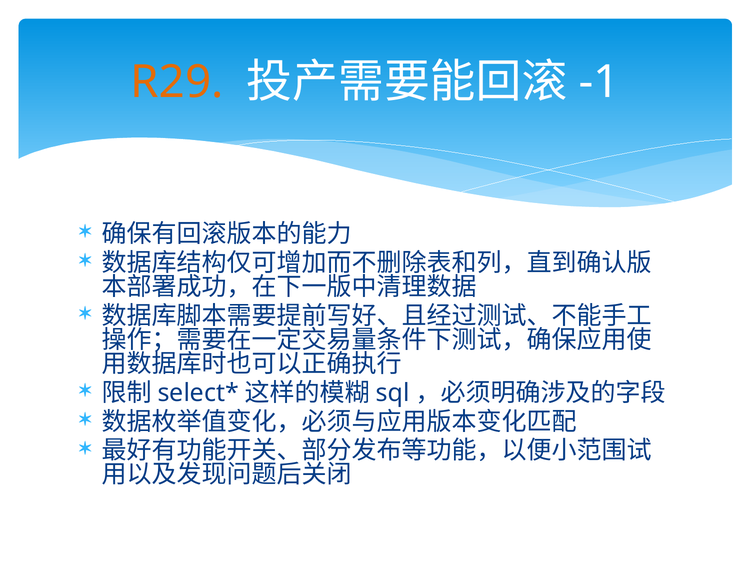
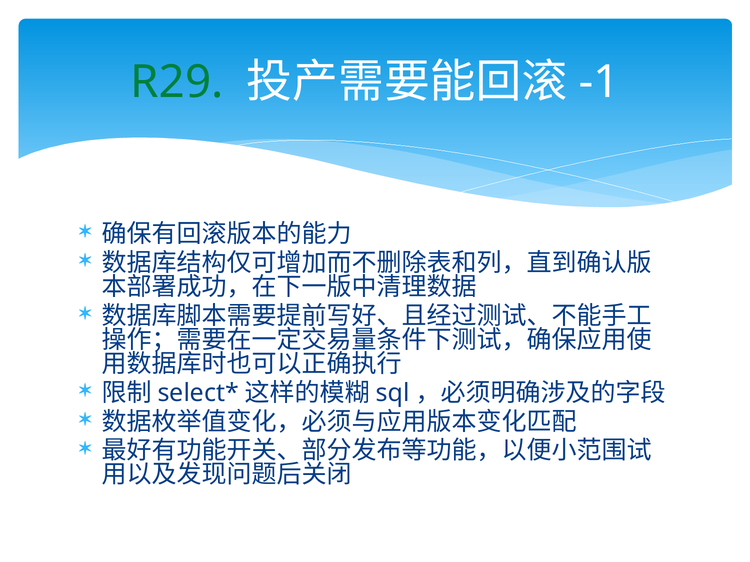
R29 colour: orange -> green (177, 82)
